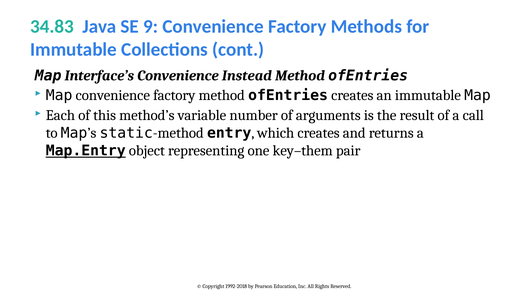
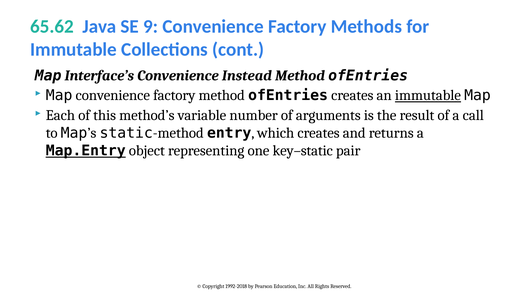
34.83: 34.83 -> 65.62 (52, 27)
immutable underline: none -> present (428, 95)
key–them: key–them -> key–static (303, 151)
